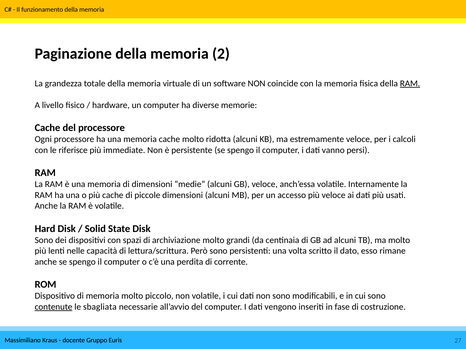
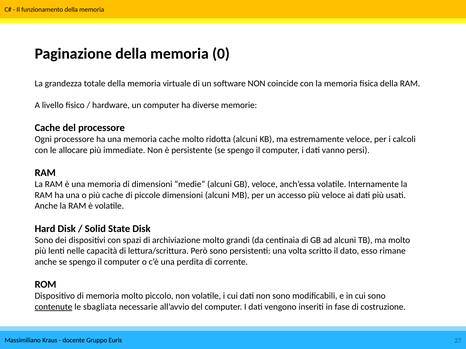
2: 2 -> 0 (221, 54)
RAM underline: present -> none (410, 84)
riferisce: riferisce -> allocare (73, 150)
